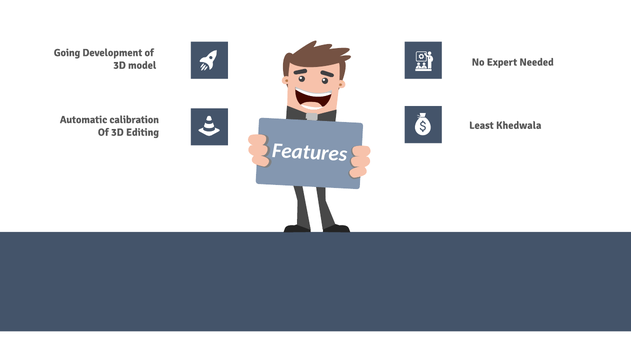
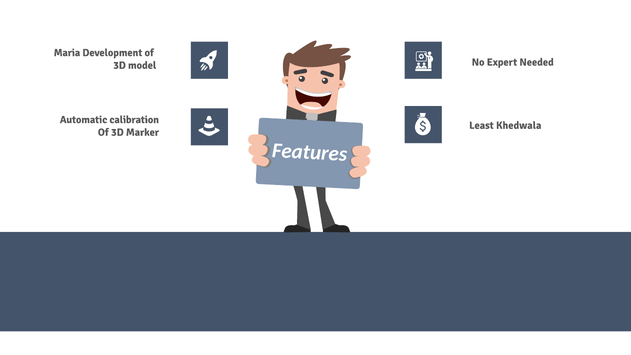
Going: Going -> Maria (67, 53)
Editing: Editing -> Marker (142, 132)
